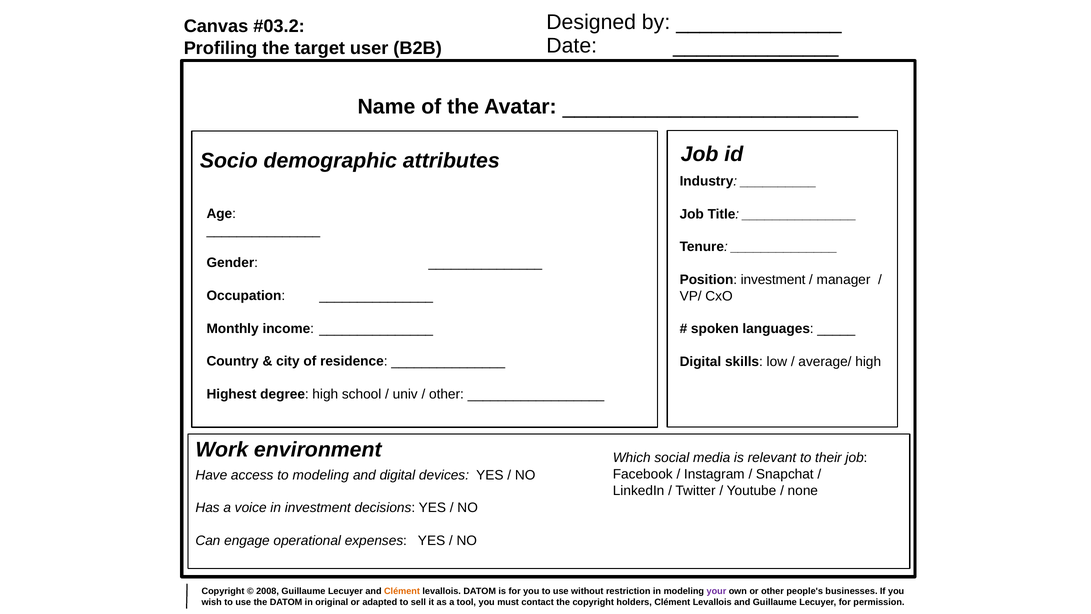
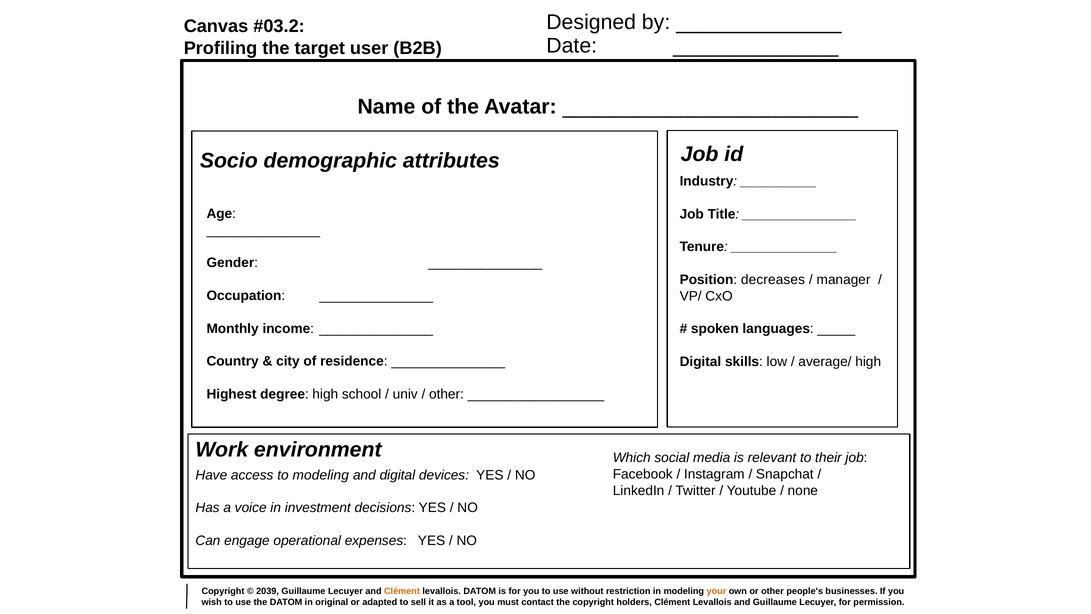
Position investment: investment -> decreases (773, 280)
2008: 2008 -> 2039 (268, 591)
your colour: purple -> orange (716, 591)
